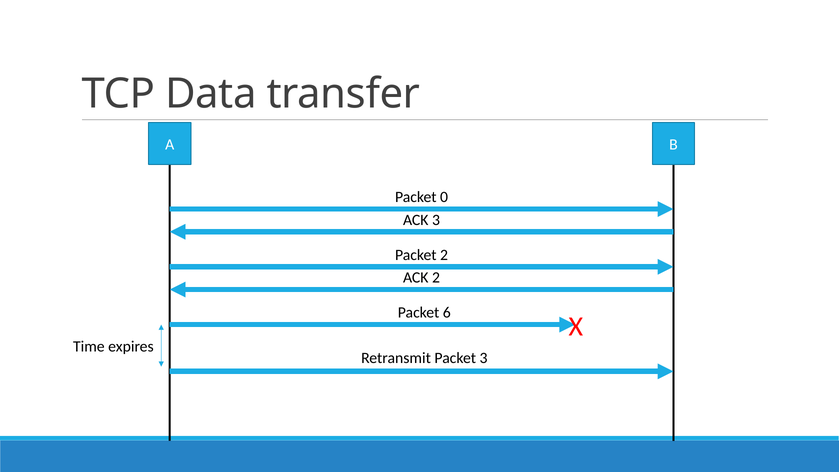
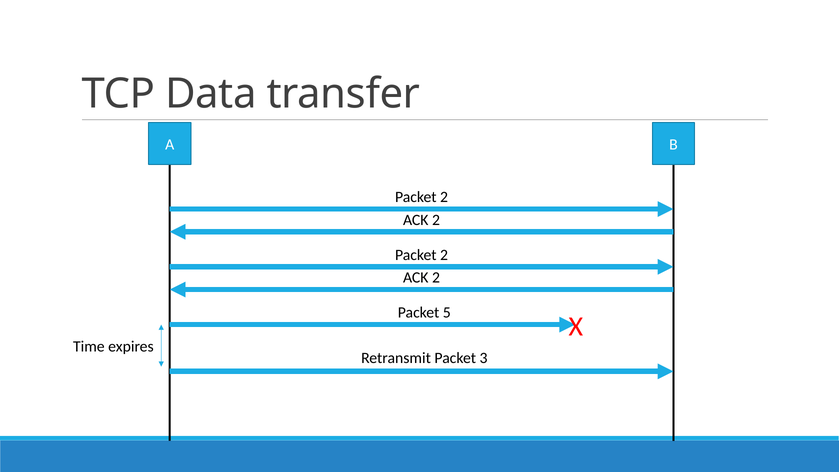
0: 0 -> 2 (444, 197)
3: 3 -> 2 (436, 220)
6: 6 -> 5 (447, 313)
